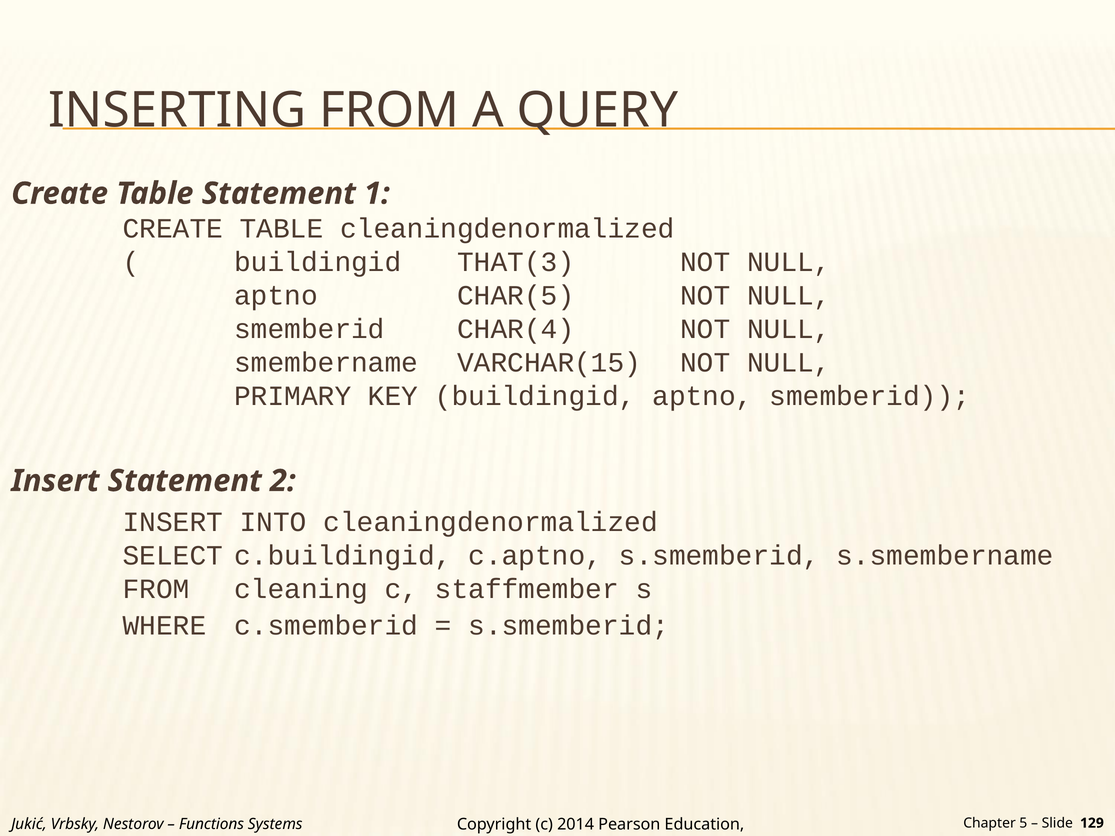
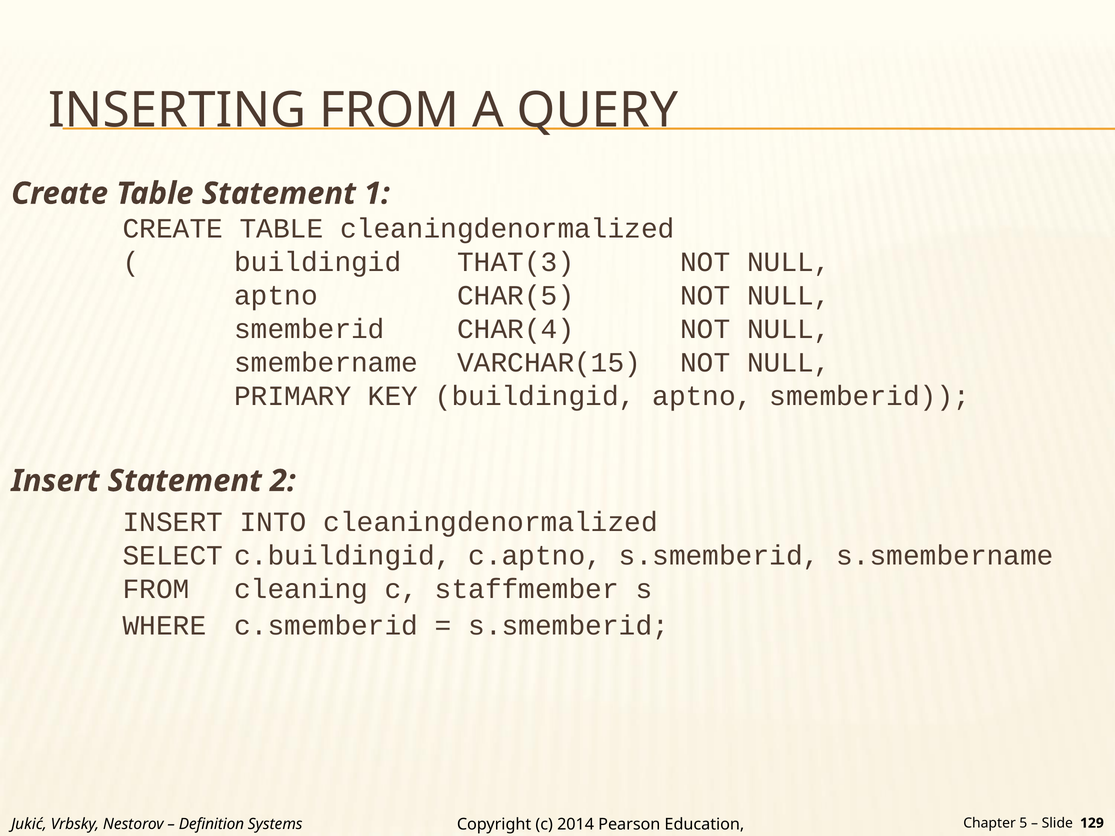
Functions: Functions -> Definition (211, 824)
